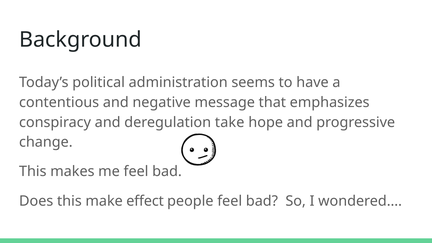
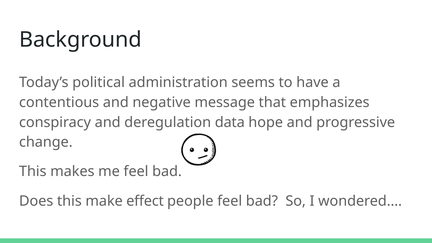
take: take -> data (230, 122)
